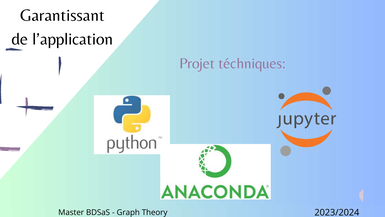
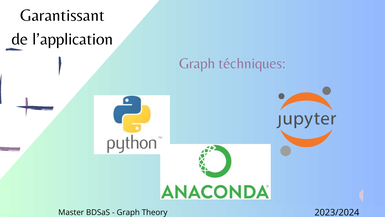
Projet: Projet -> Graph (197, 63)
